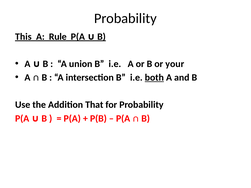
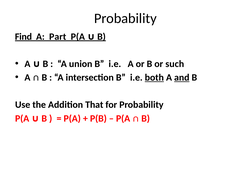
This: This -> Find (23, 37)
Rule: Rule -> Part (58, 37)
your: your -> such (175, 64)
and underline: none -> present (182, 78)
